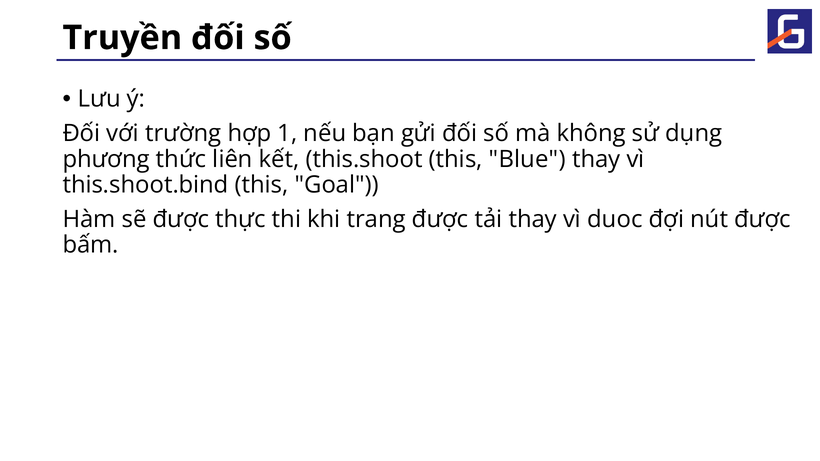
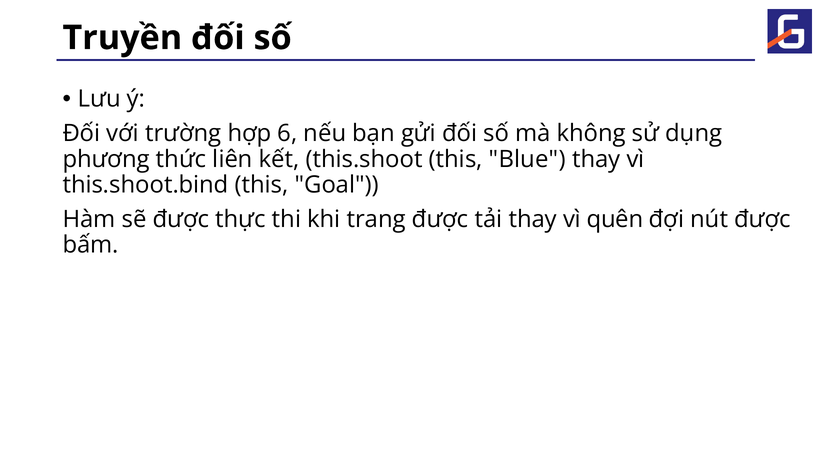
1: 1 -> 6 (287, 133)
duoc: duoc -> quên (615, 219)
